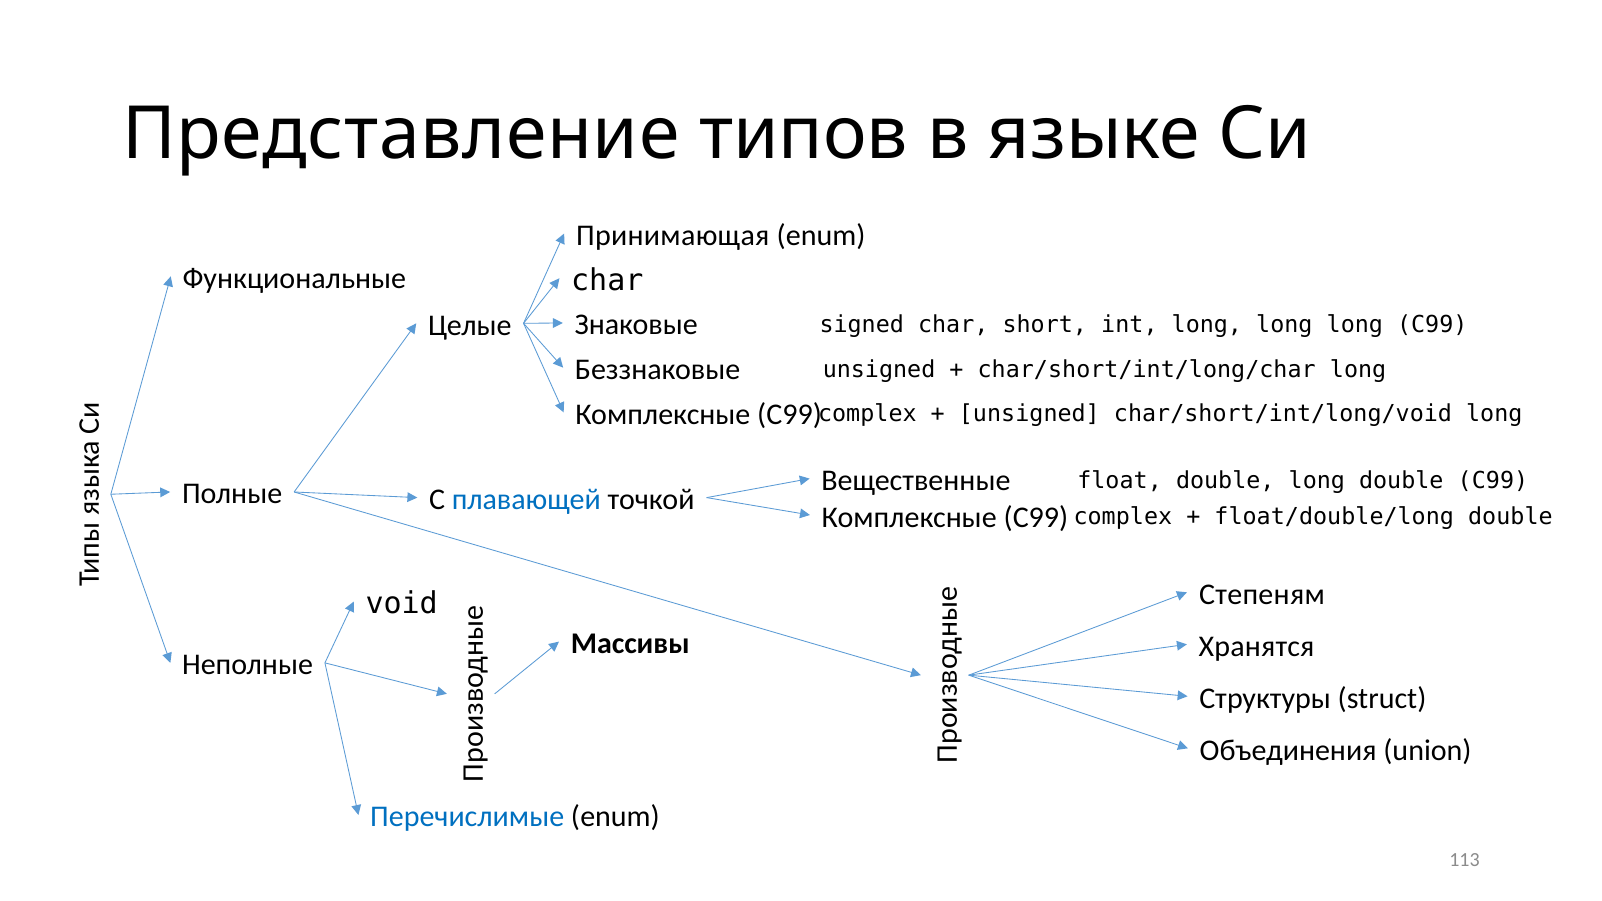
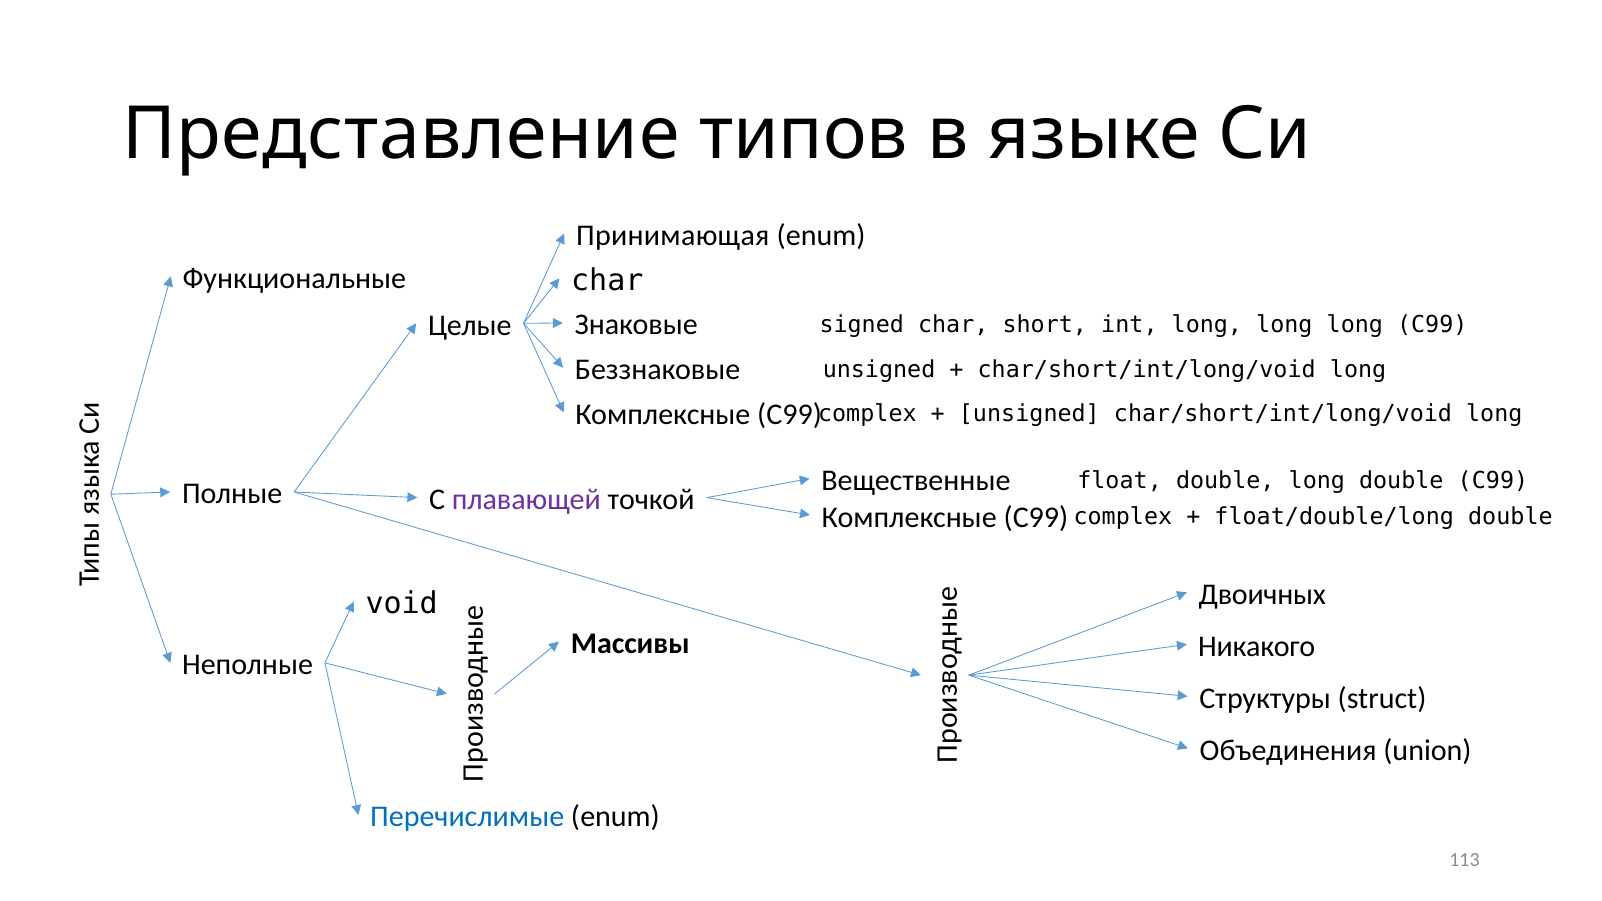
char/short/int/long/char: char/short/int/long/char -> char/short/int/long/void (1147, 369)
плавающей colour: blue -> purple (526, 500)
Степеням: Степеням -> Двоичных (1262, 594)
Хранятся: Хранятся -> Никакого (1257, 647)
